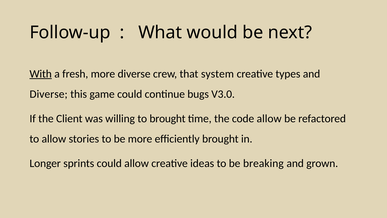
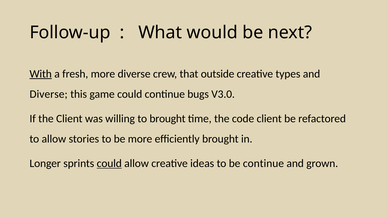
system: system -> outside (218, 74)
code allow: allow -> client (269, 118)
could underline: none -> present (109, 163)
be breaking: breaking -> continue (263, 163)
